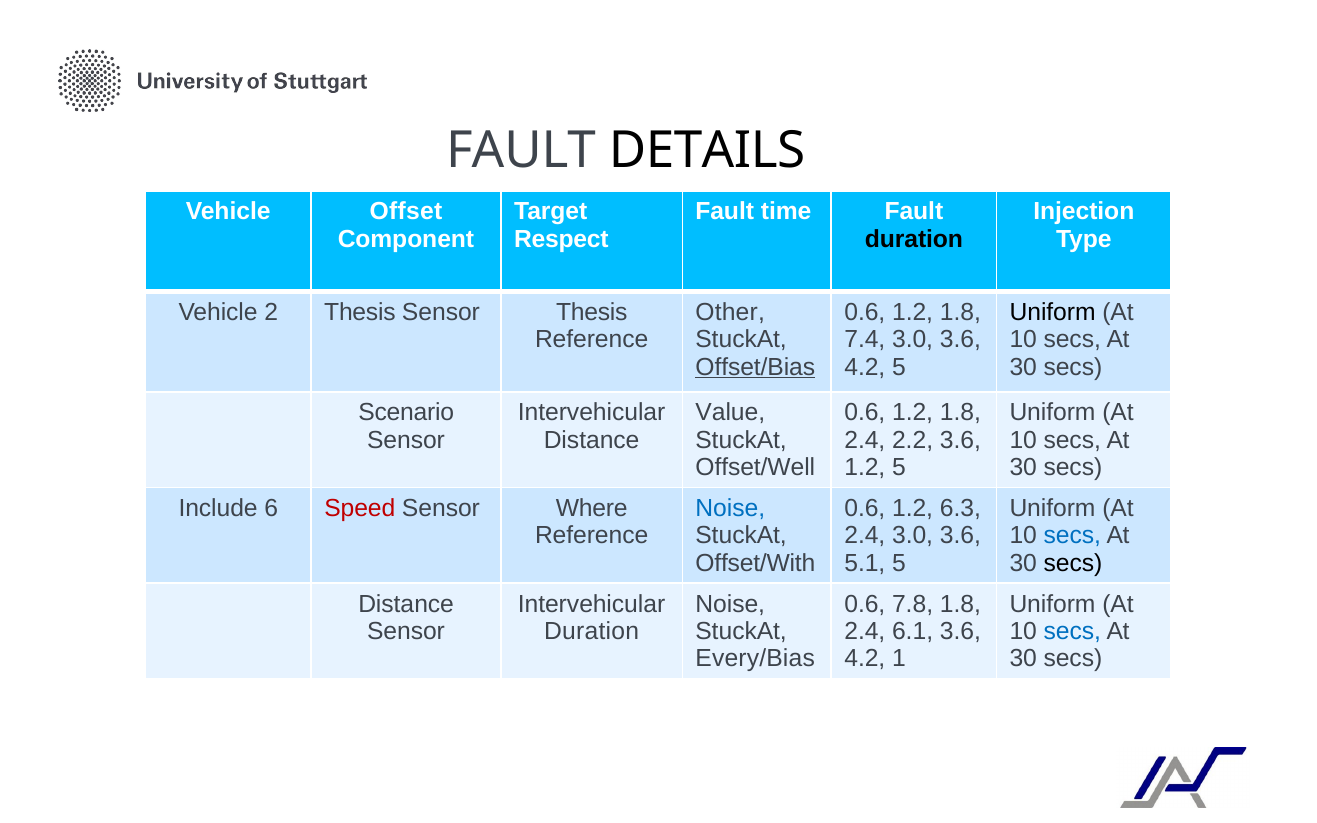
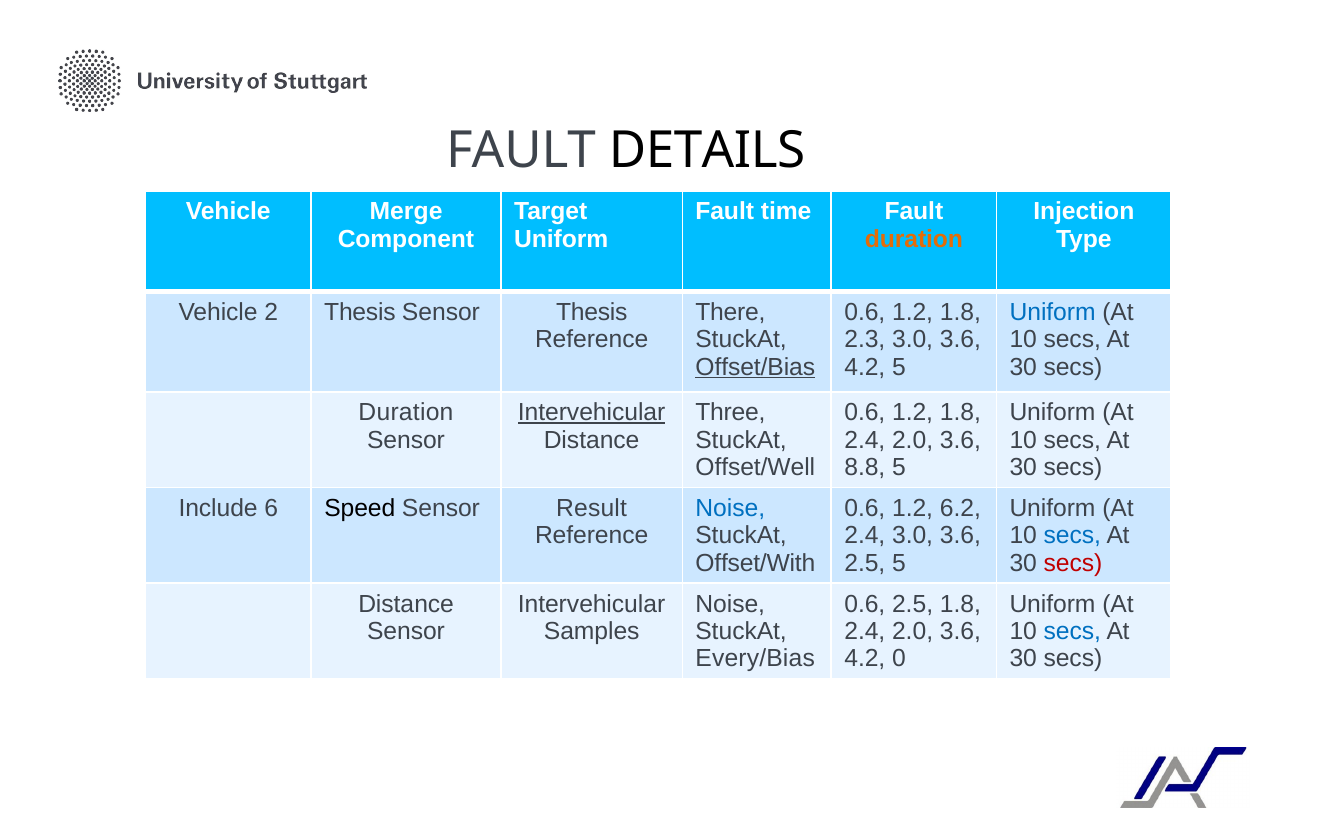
Offset: Offset -> Merge (406, 212)
Respect: Respect -> Uniform (561, 239)
duration colour: black -> orange (914, 239)
Other: Other -> There (730, 312)
Uniform colour: black -> blue (1053, 312)
7.4: 7.4 -> 2.3 (865, 340)
Scenario: Scenario -> Duration (406, 413)
Intervehicular underline: none -> present (592, 413)
Value: Value -> Three (730, 413)
2.2: 2.2 -> 2.0 (913, 440)
1.2: 1.2 -> 8.8 (865, 468)
Speed colour: red -> black (360, 508)
Where: Where -> Result (592, 508)
6.3: 6.3 -> 6.2 (960, 508)
5.1: 5.1 -> 2.5 (865, 563)
secs colour: black -> red (1073, 563)
0.6 7.8: 7.8 -> 2.5 (913, 604)
Duration: Duration -> Samples (592, 631)
6.1: 6.1 -> 2.0 (913, 631)
1: 1 -> 0 (899, 659)
